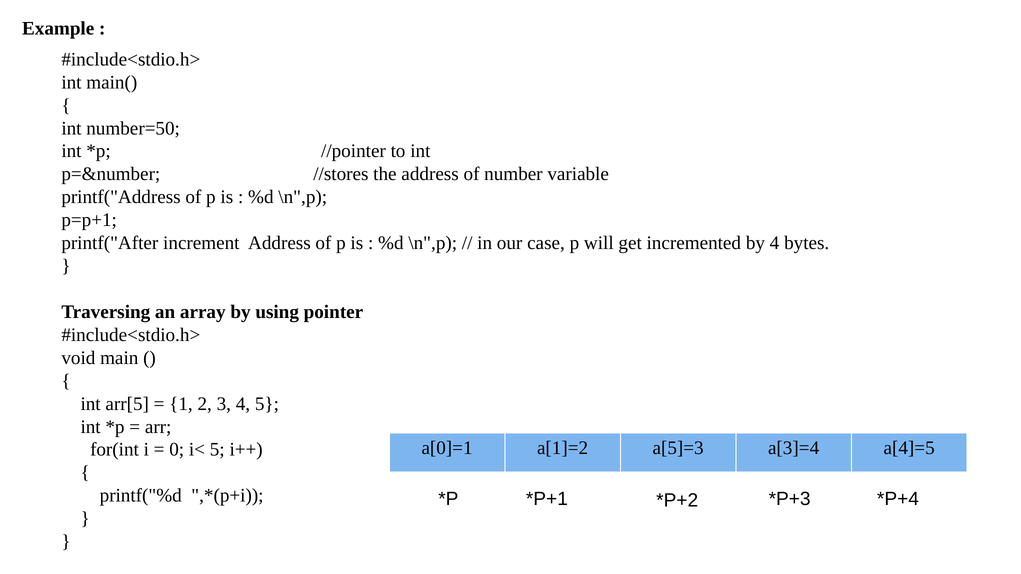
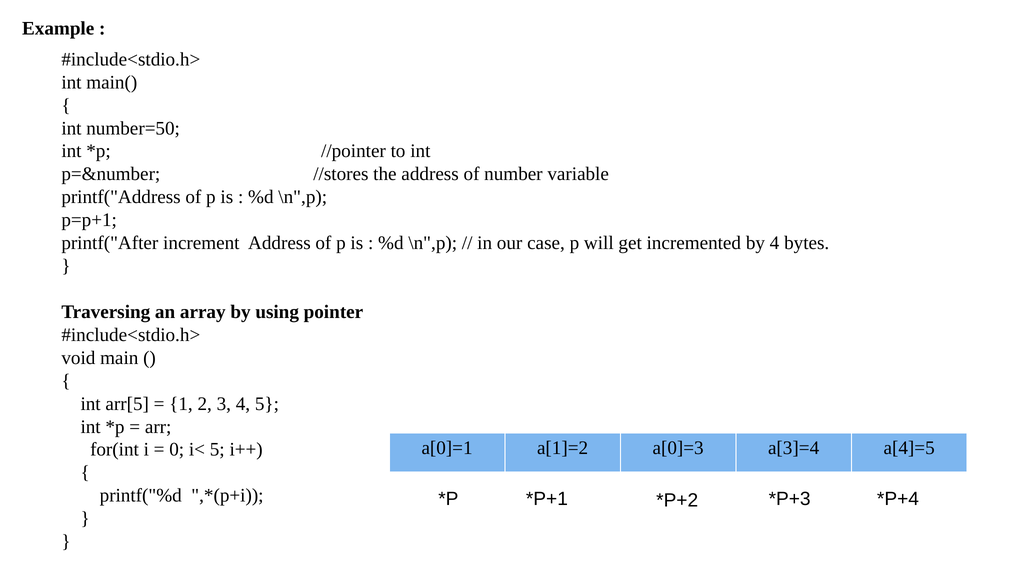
a[5]=3: a[5]=3 -> a[0]=3 (678, 448)
